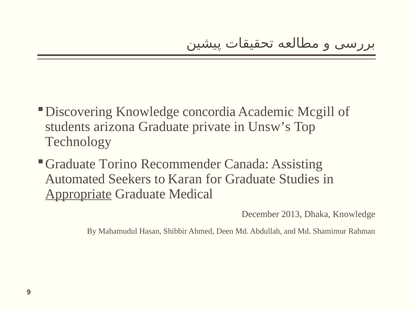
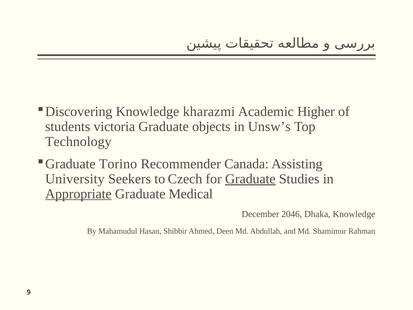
concordia: concordia -> kharazmi (209, 112)
Mcgill: Mcgill -> Higher (316, 112)
arizona: arizona -> victoria (114, 126)
private: private -> objects (211, 126)
Automated: Automated -> University (75, 179)
Karan: Karan -> Czech (185, 179)
Graduate underline: none -> present (250, 179)
2013: 2013 -> 2046 (292, 214)
